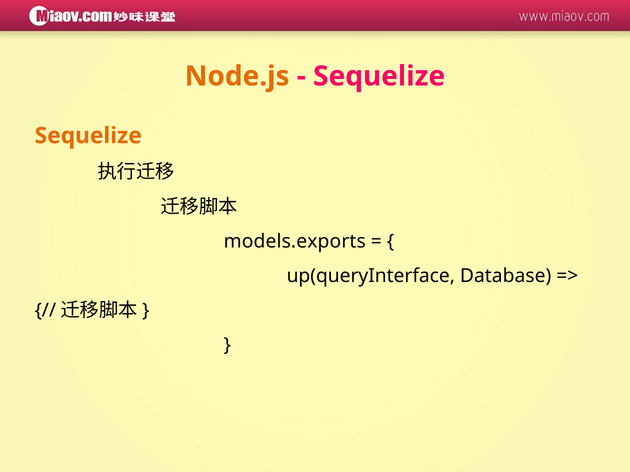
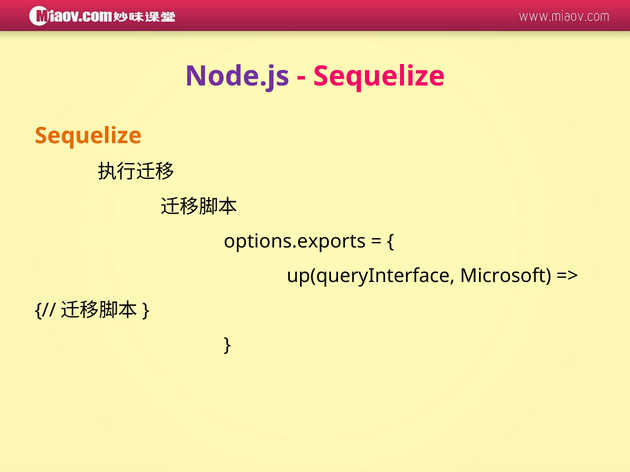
Node.js colour: orange -> purple (237, 76)
models.exports: models.exports -> options.exports (295, 242)
Database: Database -> Microsoft (506, 276)
